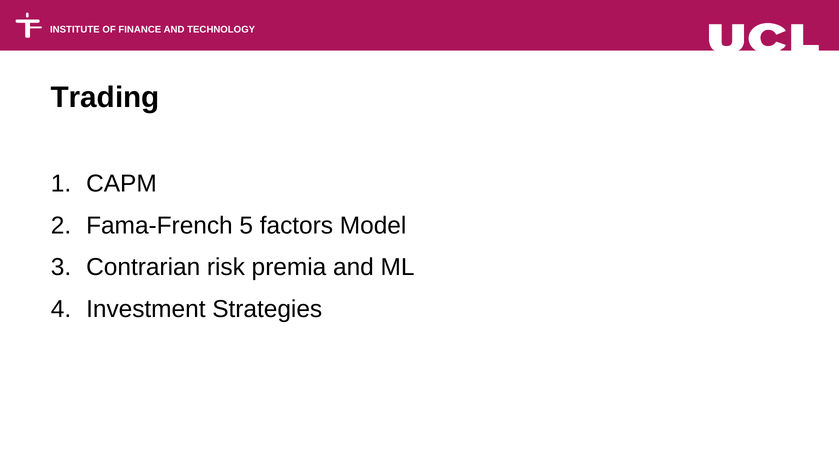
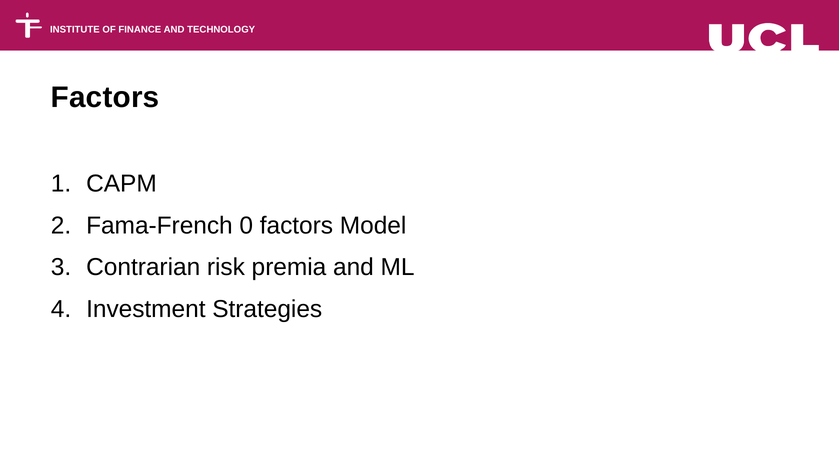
Trading: Trading -> Factors (105, 98)
5: 5 -> 0 (246, 225)
